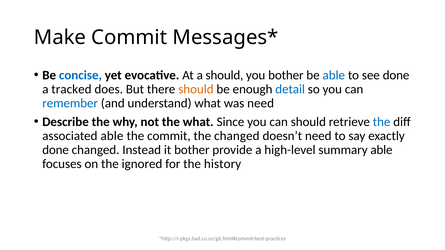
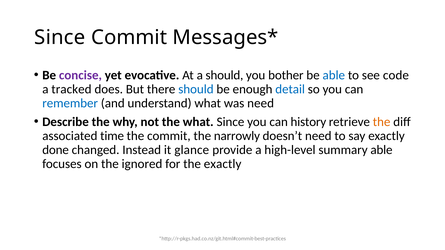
Make: Make -> Since (60, 37)
concise colour: blue -> purple (80, 75)
see done: done -> code (396, 75)
should colour: orange -> blue (196, 89)
can should: should -> history (308, 122)
the colour: blue -> orange (382, 122)
associated able: able -> time (112, 136)
the changed: changed -> narrowly (237, 136)
it bother: bother -> glance (192, 150)
the history: history -> exactly (223, 164)
